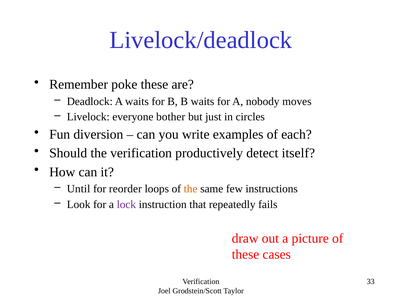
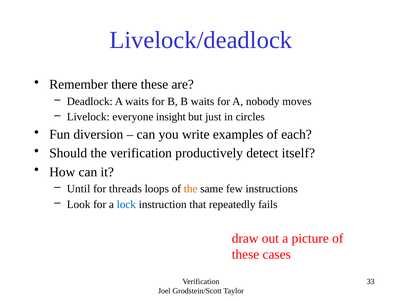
poke: poke -> there (124, 85)
bother: bother -> insight (171, 117)
reorder: reorder -> threads (125, 189)
lock colour: purple -> blue (126, 205)
